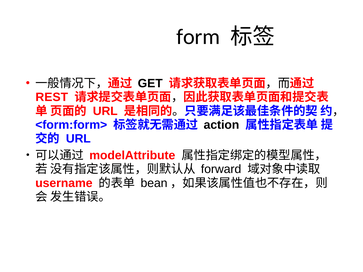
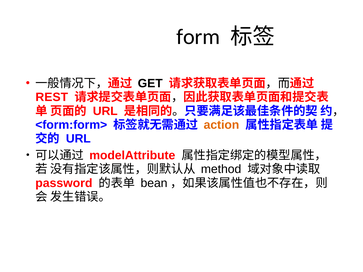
action colour: black -> orange (221, 125)
forward: forward -> method (221, 169)
username: username -> password (64, 183)
